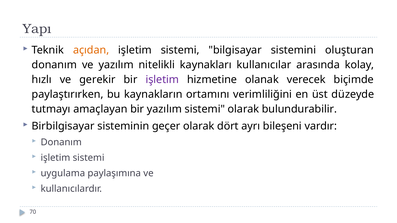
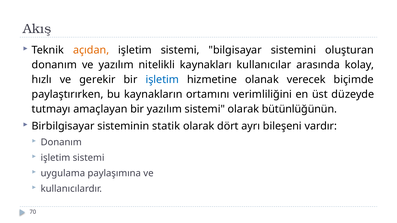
Yapı: Yapı -> Akış (37, 29)
işletim colour: purple -> blue (162, 80)
bulundurabilir: bulundurabilir -> bütünlüğünün (299, 109)
geçer: geçer -> statik (166, 126)
